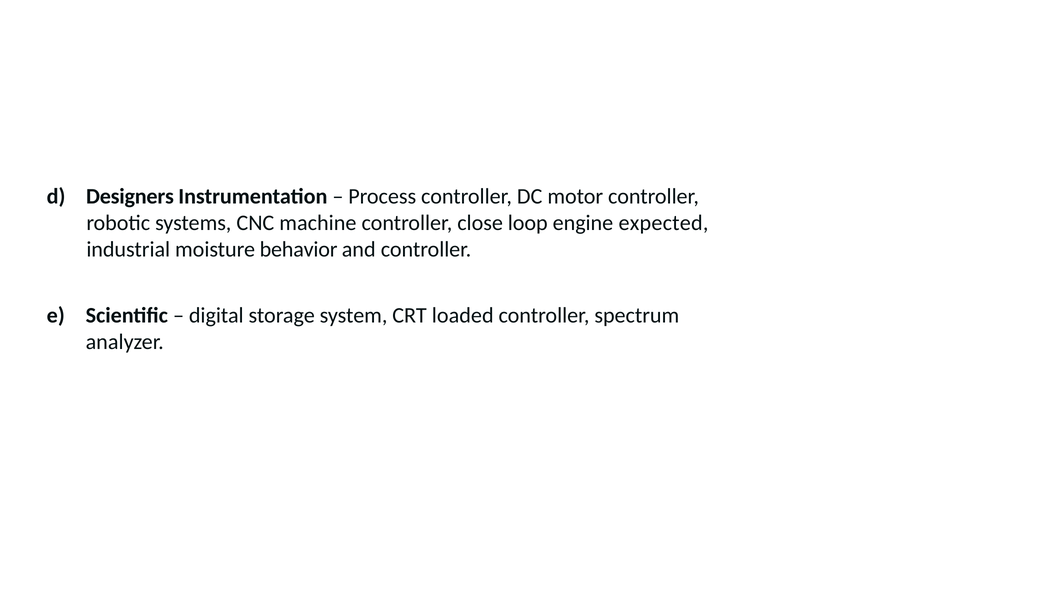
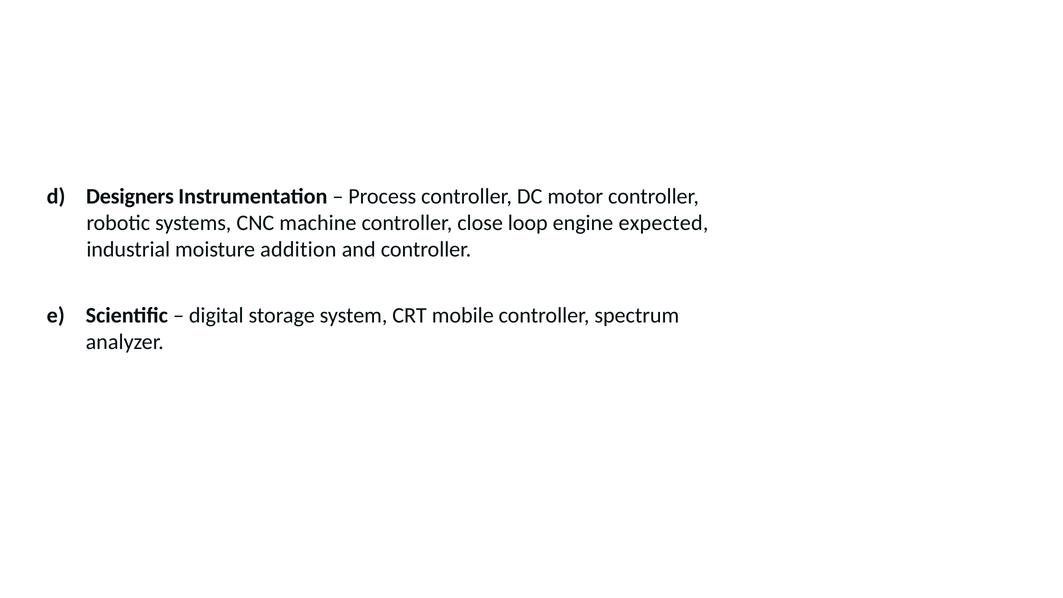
behavior: behavior -> addition (298, 249)
loaded: loaded -> mobile (463, 315)
